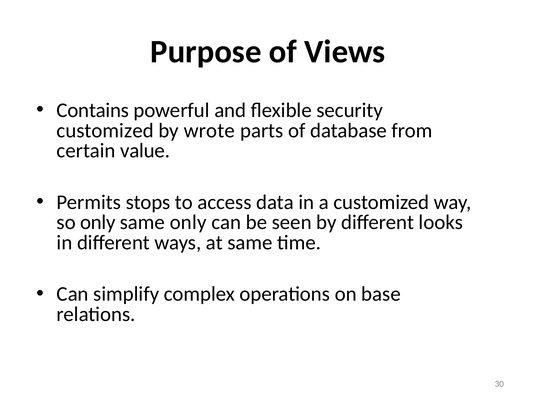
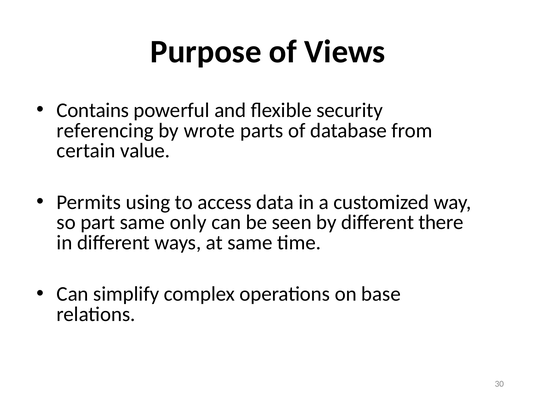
customized: customized -> referencing (105, 130)
stops: stops -> using (148, 202)
so only: only -> part (98, 222)
looks: looks -> there (441, 222)
